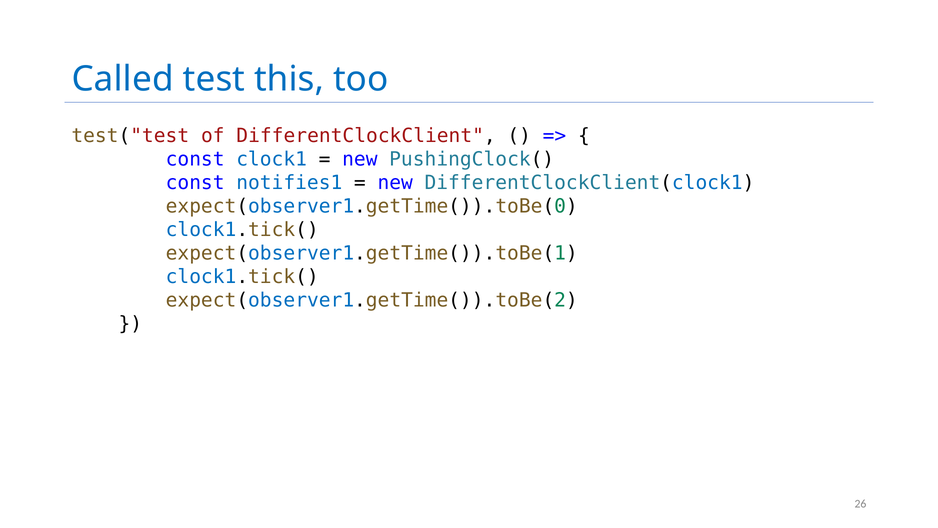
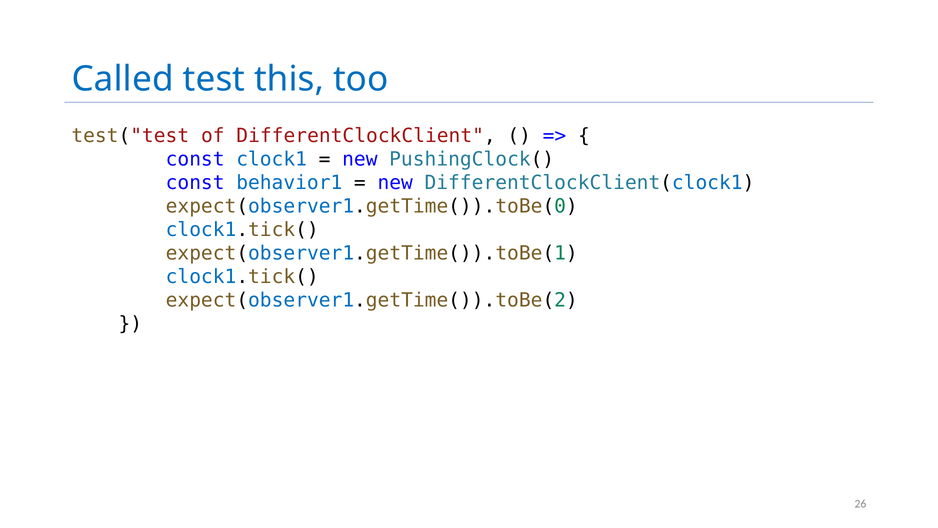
notifies1: notifies1 -> behavior1 (289, 183)
